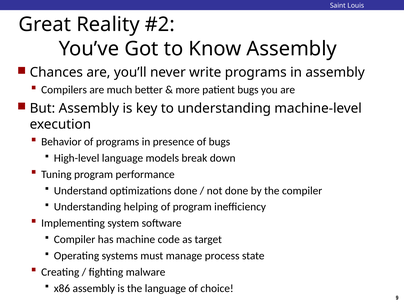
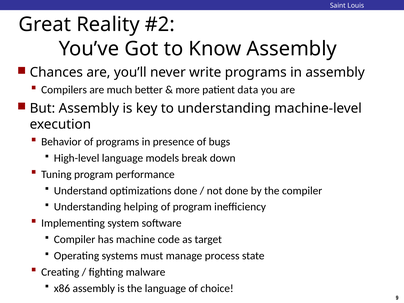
patient bugs: bugs -> data (248, 90)
